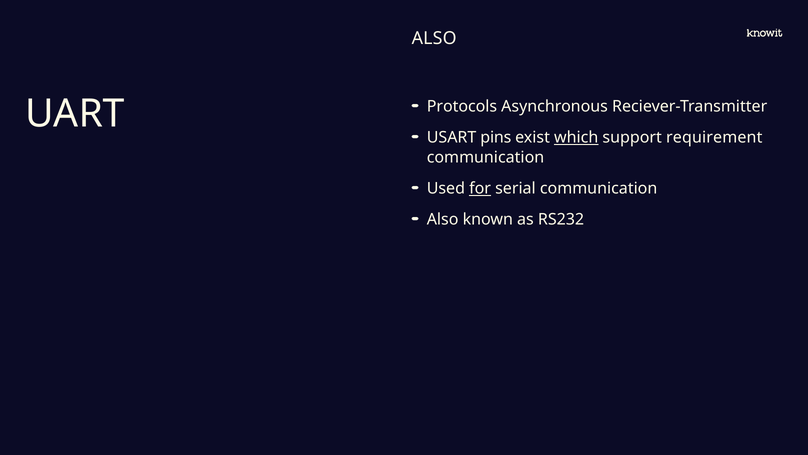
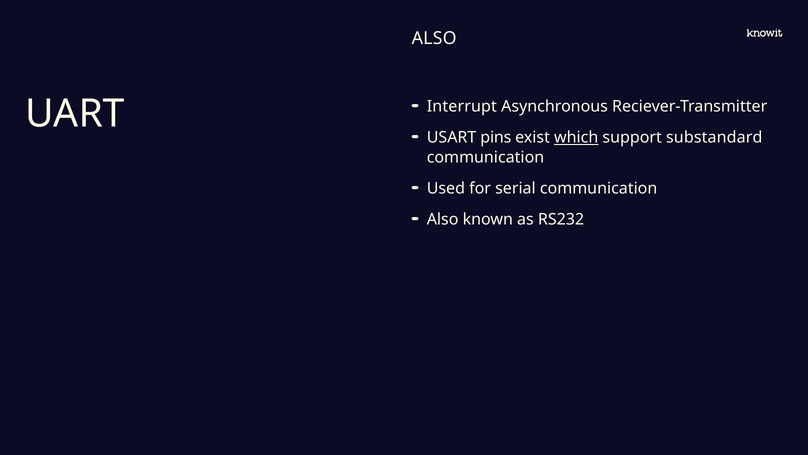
Protocols: Protocols -> Interrupt (462, 106)
requirement: requirement -> substandard (714, 137)
for underline: present -> none (480, 188)
